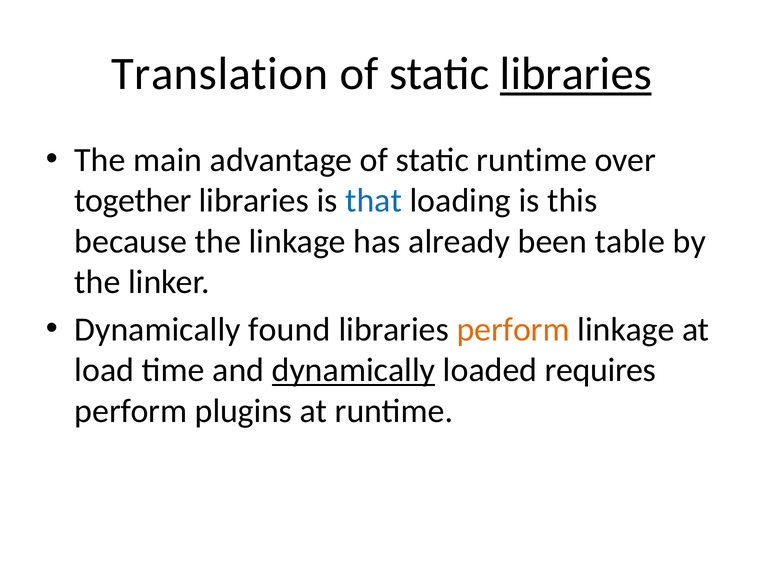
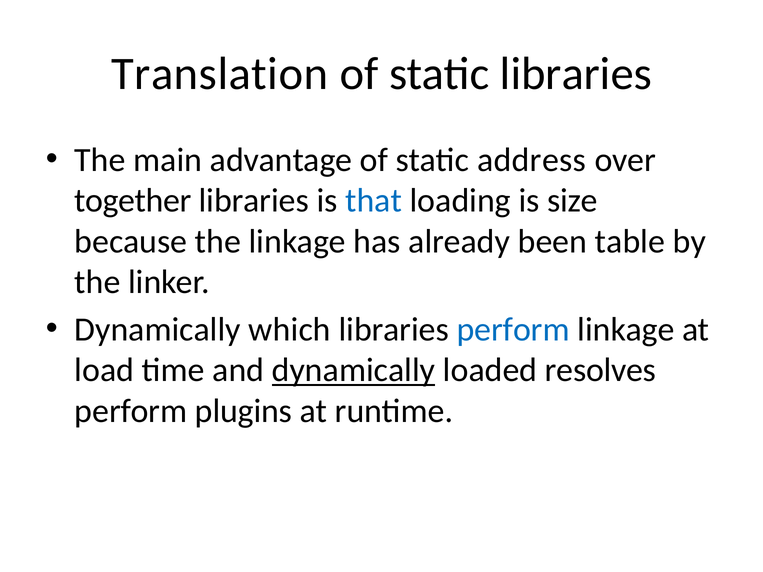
libraries underline: present -> none (576, 74)
static runtime: runtime -> address (532, 160)
this: this -> size (573, 201)
found: found -> which (290, 330)
perform colour: orange -> blue (513, 330)
requires: requires -> resolves (600, 370)
